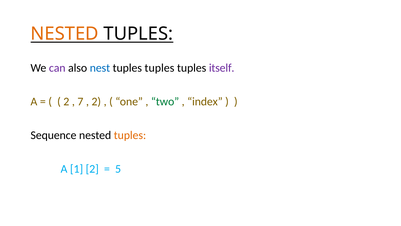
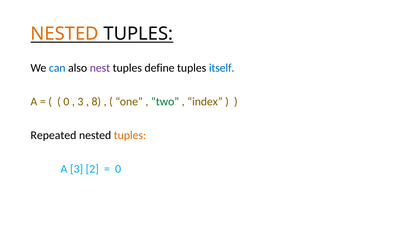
can colour: purple -> blue (57, 68)
nest colour: blue -> purple (100, 68)
tuples: tuples -> define (160, 68)
itself colour: purple -> blue (222, 68)
2: 2 -> 0 (66, 101)
7: 7 -> 3 (80, 101)
2: 2 -> 8 (96, 101)
Sequence: Sequence -> Repeated (53, 135)
A 1: 1 -> 3 (77, 169)
5: 5 -> 0 (118, 169)
